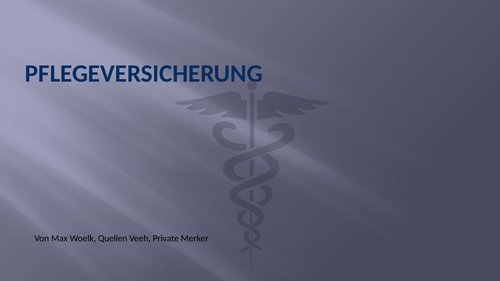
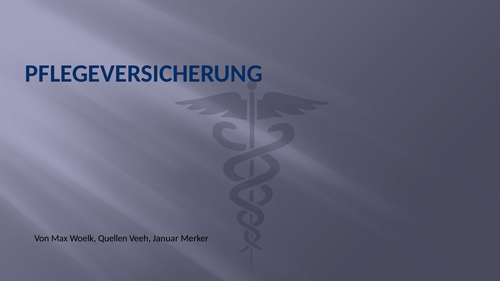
Private: Private -> Januar (166, 239)
